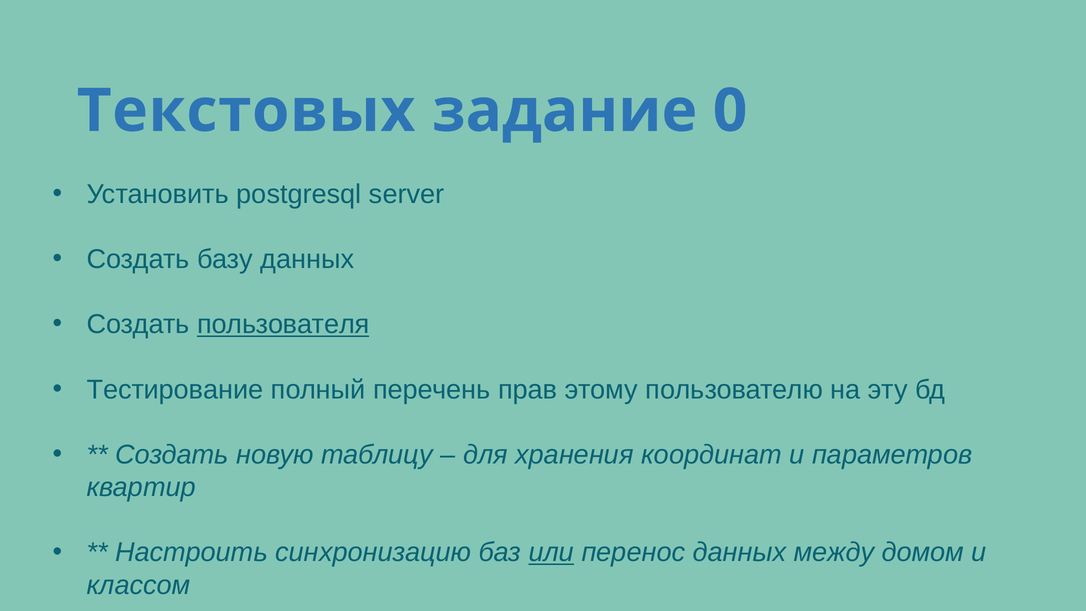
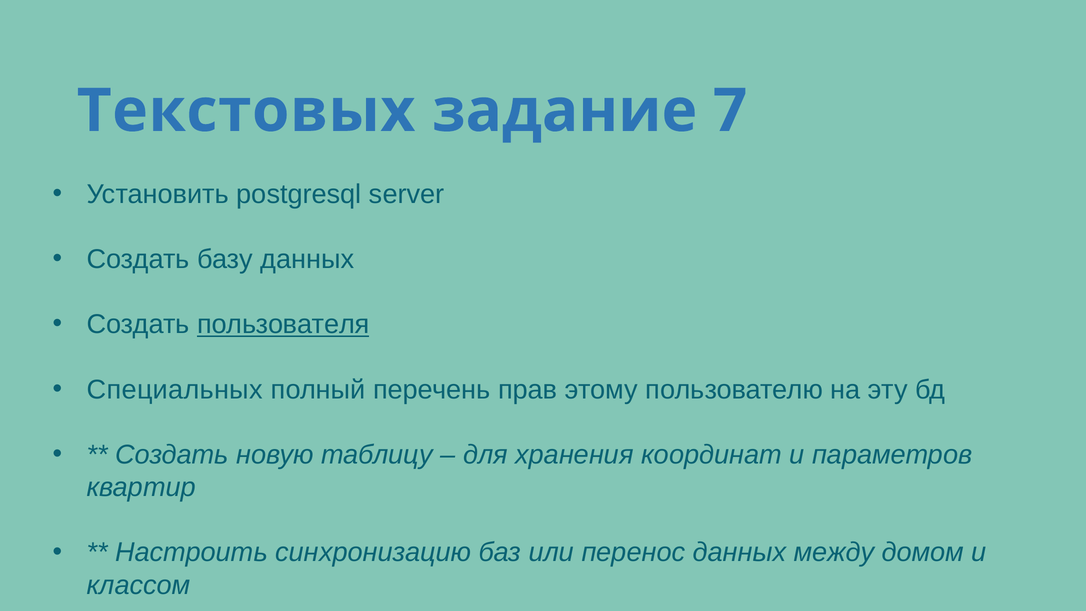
0: 0 -> 7 (730, 111)
Тестирование: Тестирование -> Специальных (175, 390)
или underline: present -> none (551, 552)
